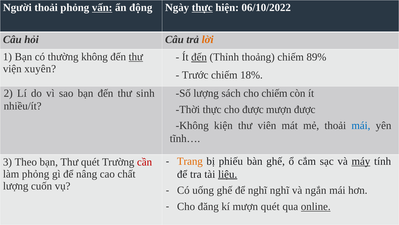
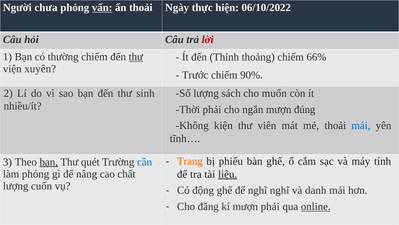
Người thoải: thoải -> chưa (46, 8)
ẩn động: động -> thoải (141, 8)
thực underline: present -> none (202, 8)
lời colour: orange -> red (208, 39)
thường không: không -> chiếm (94, 57)
đến underline: present -> none (199, 57)
89%: 89% -> 66% (316, 57)
18%: 18% -> 90% (251, 75)
cho chiếm: chiếm -> muốn (274, 93)
Thời thực: thực -> phải (212, 109)
cho được: được -> ngắn (253, 109)
mượn được: được -> đúng (305, 109)
máy underline: present -> none (361, 161)
bạn underline: none -> present (49, 162)
cần colour: red -> blue (145, 162)
uống: uống -> động (203, 190)
ngắn: ngắn -> danh (316, 190)
mượn quét: quét -> phải (270, 206)
